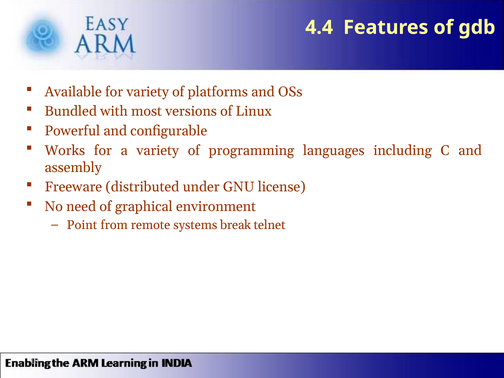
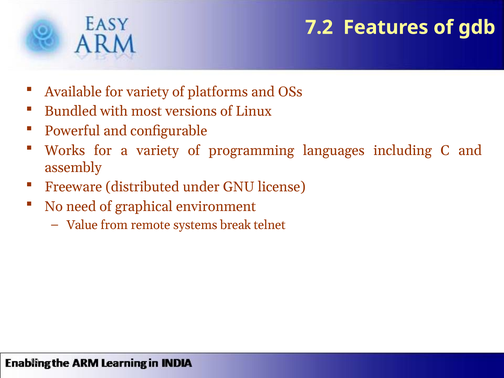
4.4: 4.4 -> 7.2 (319, 27)
Point: Point -> Value (82, 225)
